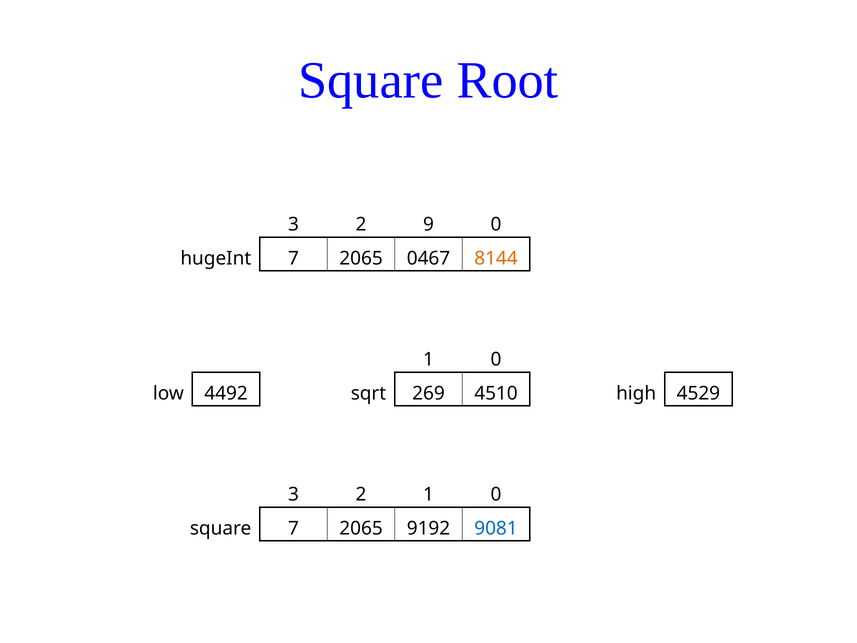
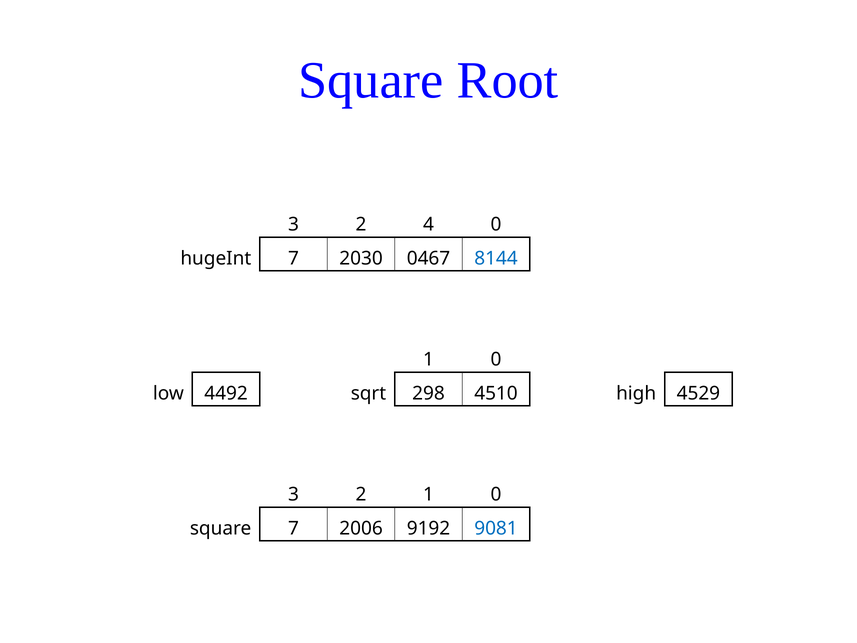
9: 9 -> 4 (429, 224)
hugeInt 7 2065: 2065 -> 2030 (361, 258)
8144 colour: orange -> blue (496, 258)
269: 269 -> 298 (429, 393)
square 7 2065: 2065 -> 2006 (361, 528)
